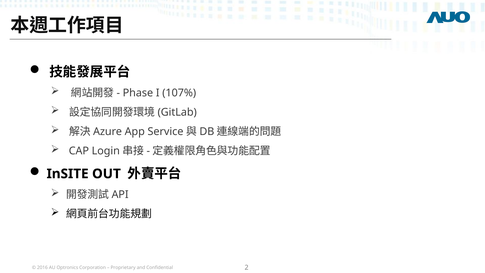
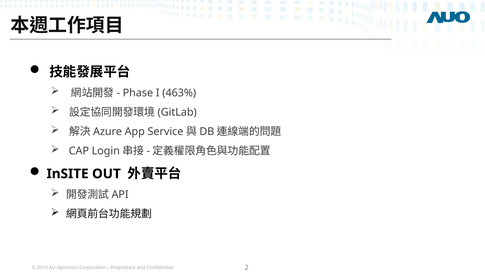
107%: 107% -> 463% (179, 93)
